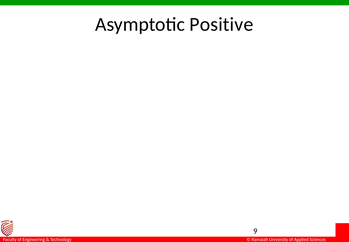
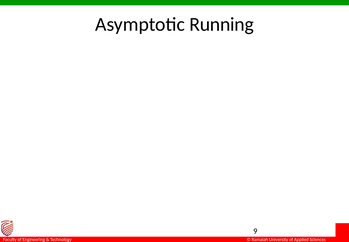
Asymptotic Positive: Positive -> Running (222, 24)
